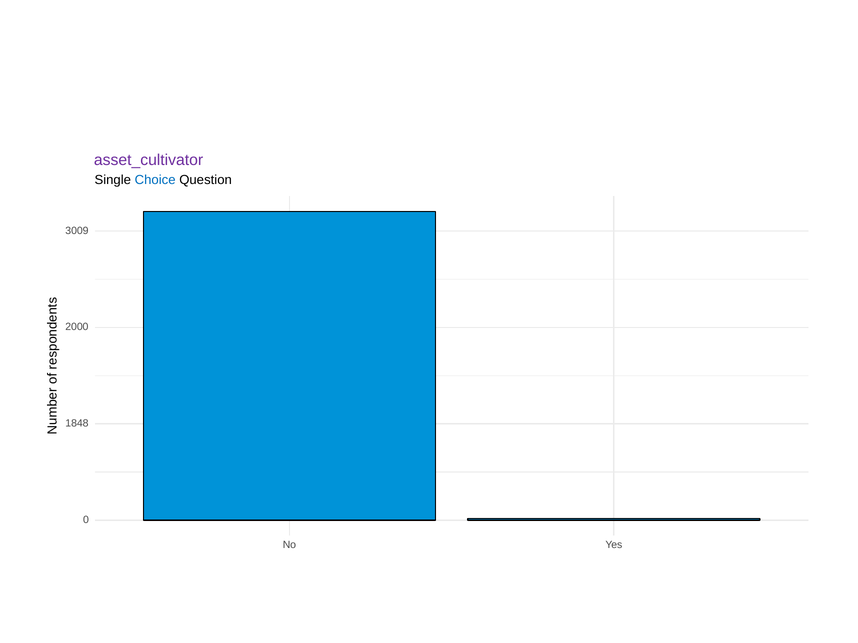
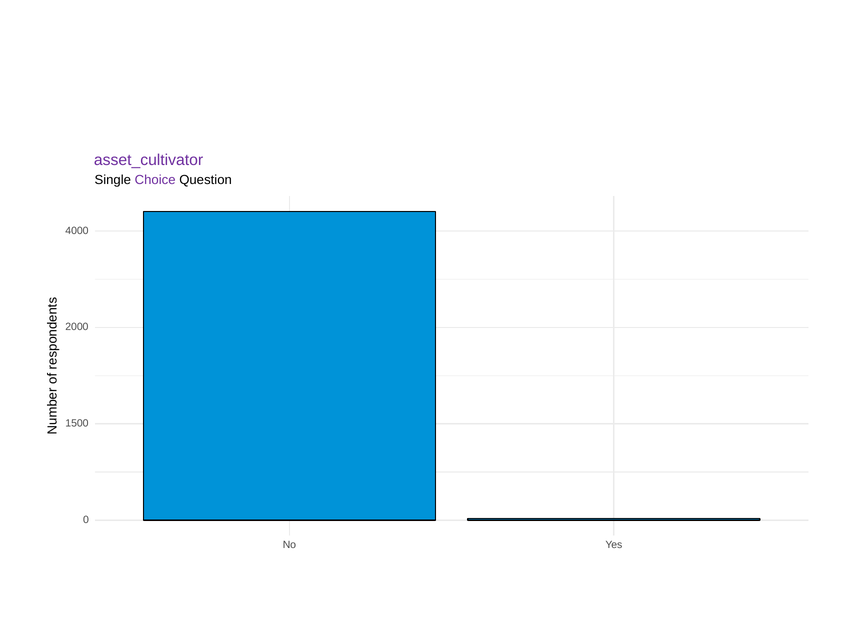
Choice colour: blue -> purple (155, 180)
3009: 3009 -> 4000 (77, 231)
1848: 1848 -> 1500 (77, 424)
